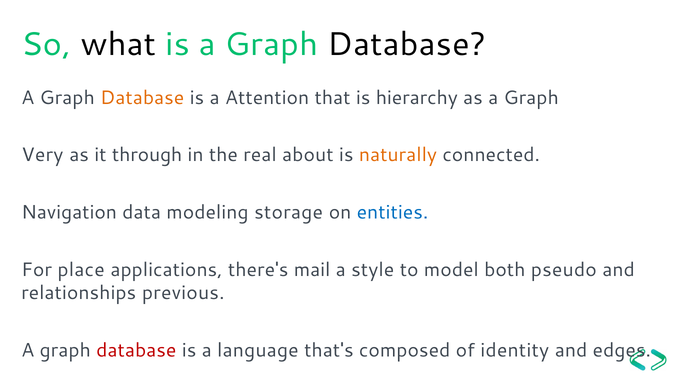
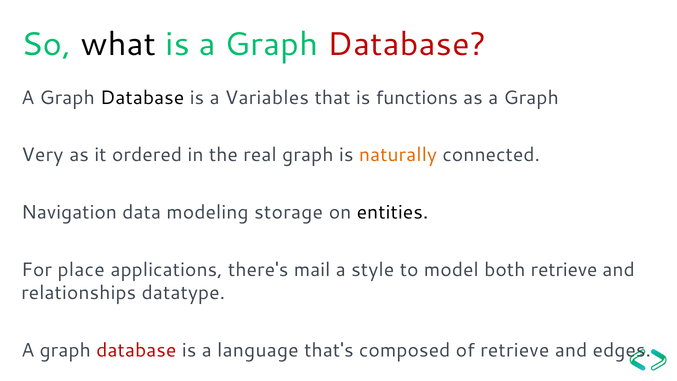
Database colour: black -> red (407, 45)
Database colour: orange -> black (142, 98)
Attention: Attention -> Variables (267, 98)
hierarchy: hierarchy -> functions (417, 98)
through: through -> ordered (147, 155)
real about: about -> graph (308, 155)
entities colour: blue -> black (393, 212)
both pseudo: pseudo -> retrieve (564, 269)
previous: previous -> datatype (183, 293)
of identity: identity -> retrieve (515, 350)
